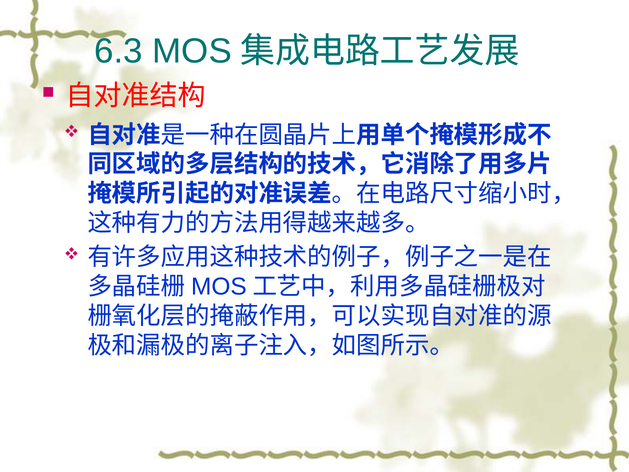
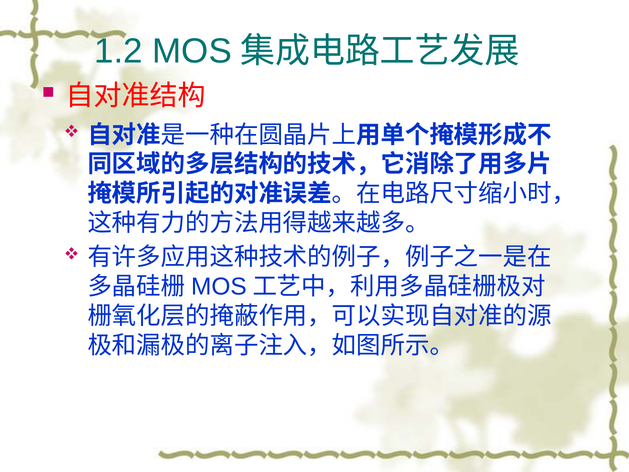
6.3: 6.3 -> 1.2 (119, 51)
